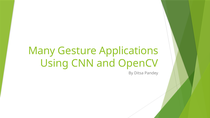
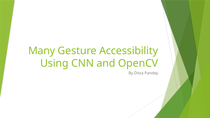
Applications: Applications -> Accessibility (129, 51)
